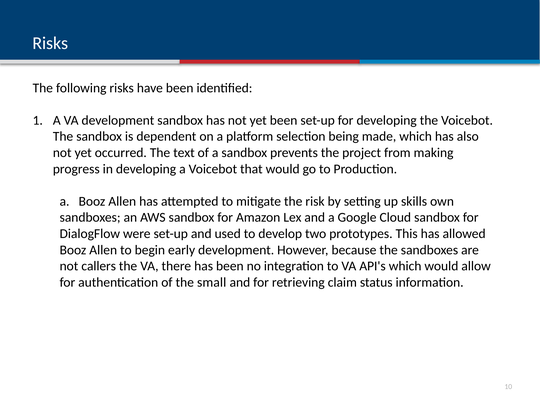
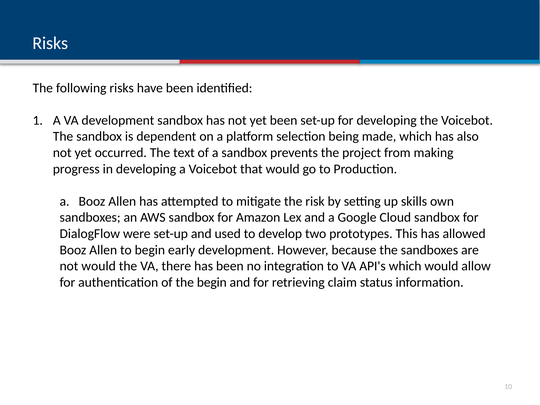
not callers: callers -> would (99, 266)
the small: small -> begin (212, 282)
